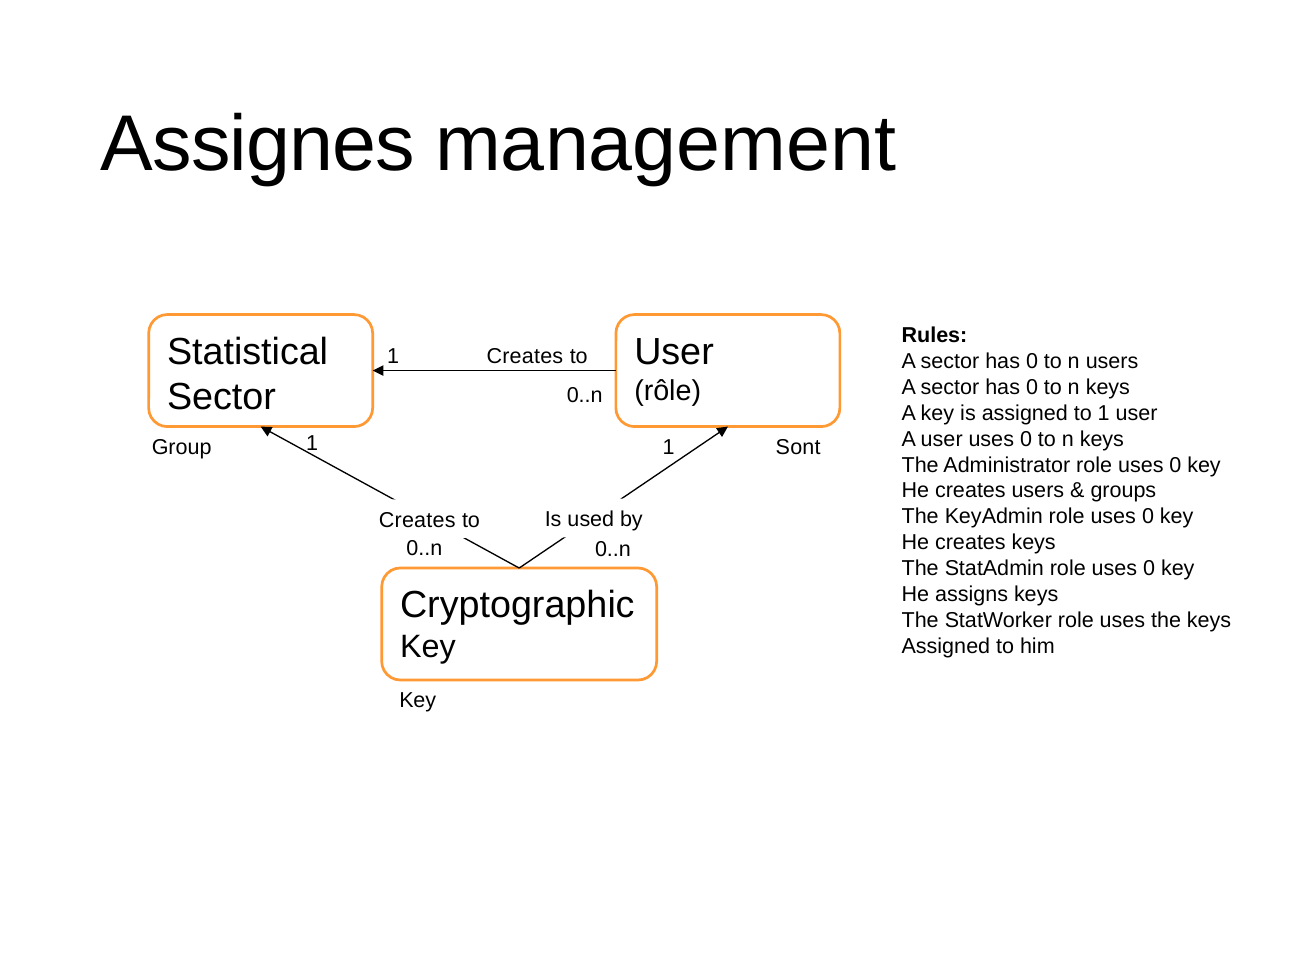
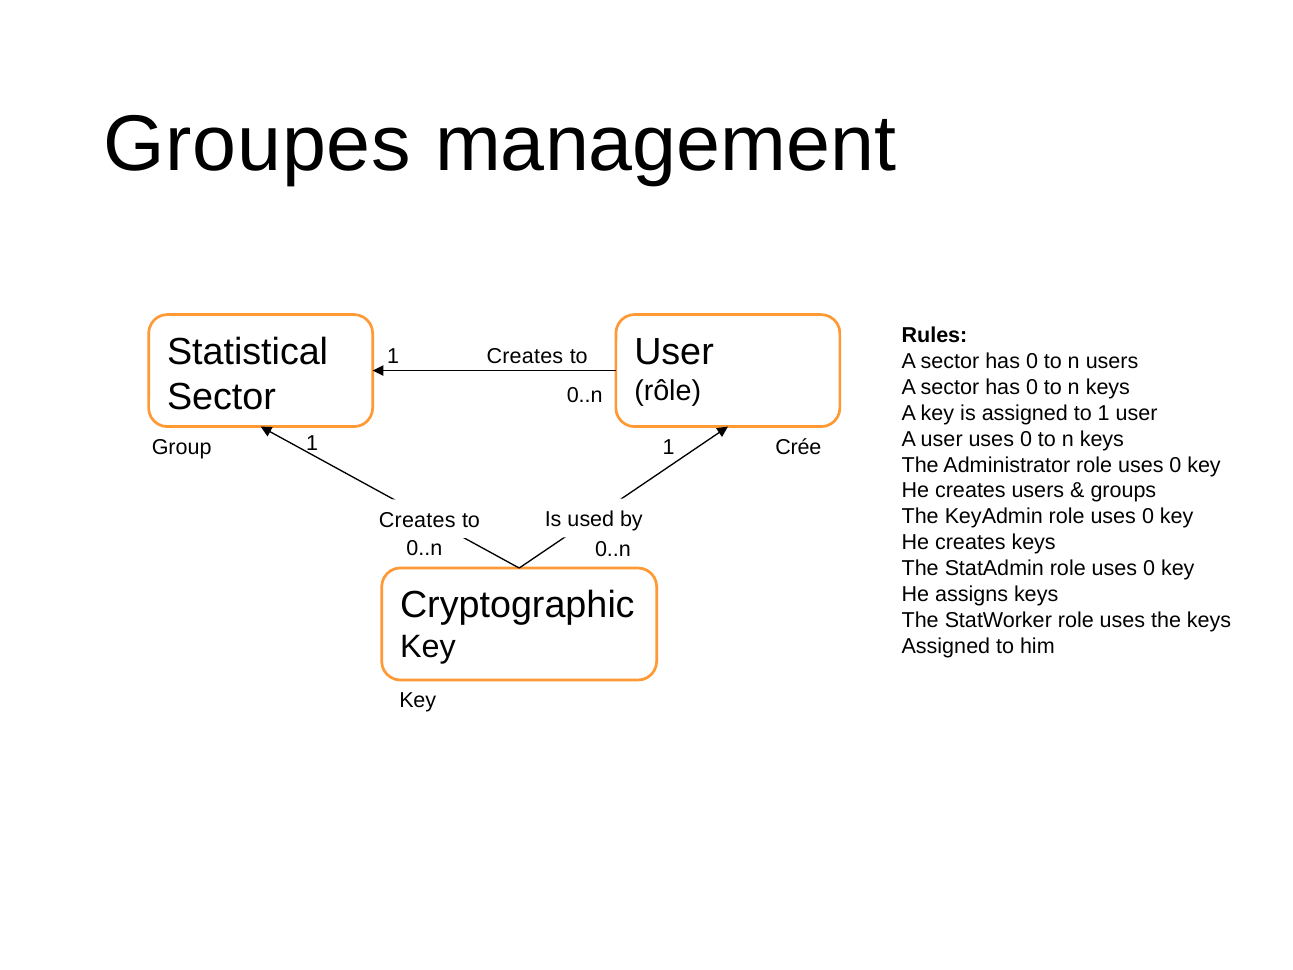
Assignes: Assignes -> Groupes (257, 145)
Sont: Sont -> Crée (798, 447)
